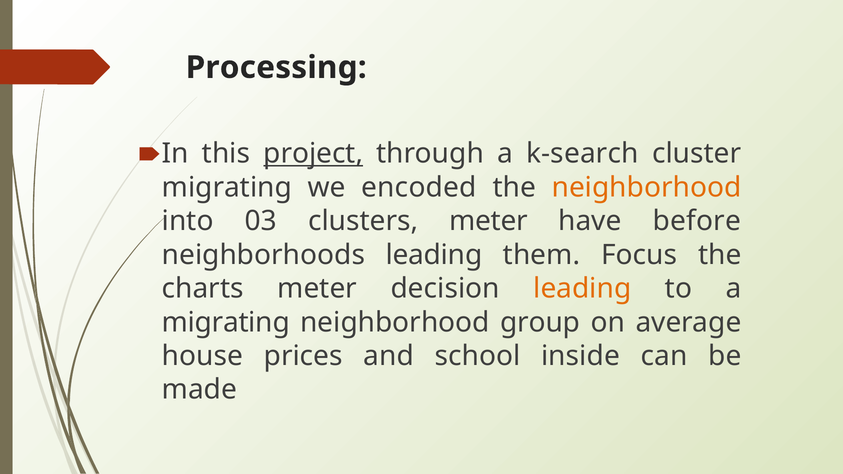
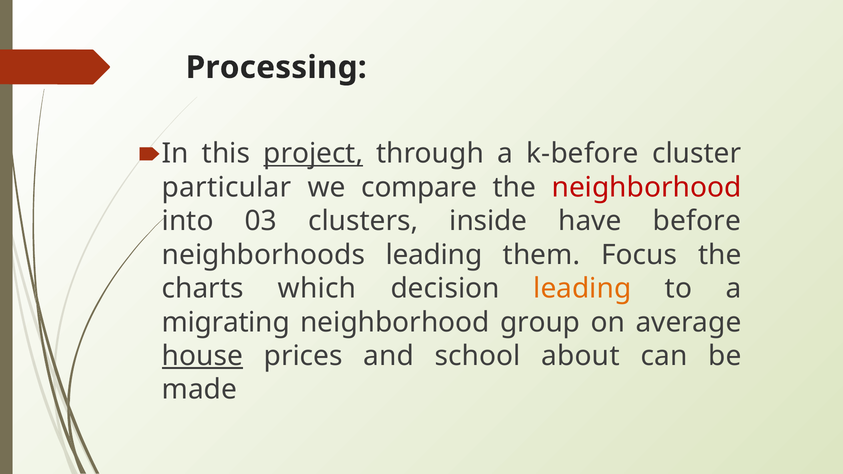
k-search: k-search -> k-before (582, 154)
migrating: migrating -> particular (227, 187)
encoded: encoded -> compare (419, 187)
neighborhood colour: orange -> red (647, 187)
clusters meter: meter -> inside (488, 221)
charts meter: meter -> which (317, 289)
house underline: none -> present (202, 356)
inside: inside -> about (580, 356)
